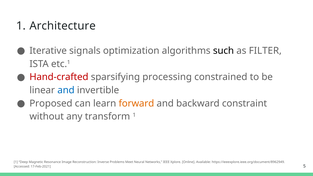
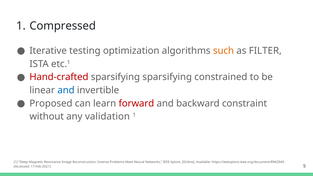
Architecture: Architecture -> Compressed (63, 26)
signals: signals -> testing (85, 51)
such colour: black -> orange (223, 51)
sparsifying processing: processing -> sparsifying (167, 77)
forward colour: orange -> red (136, 103)
transform: transform -> validation (107, 117)
